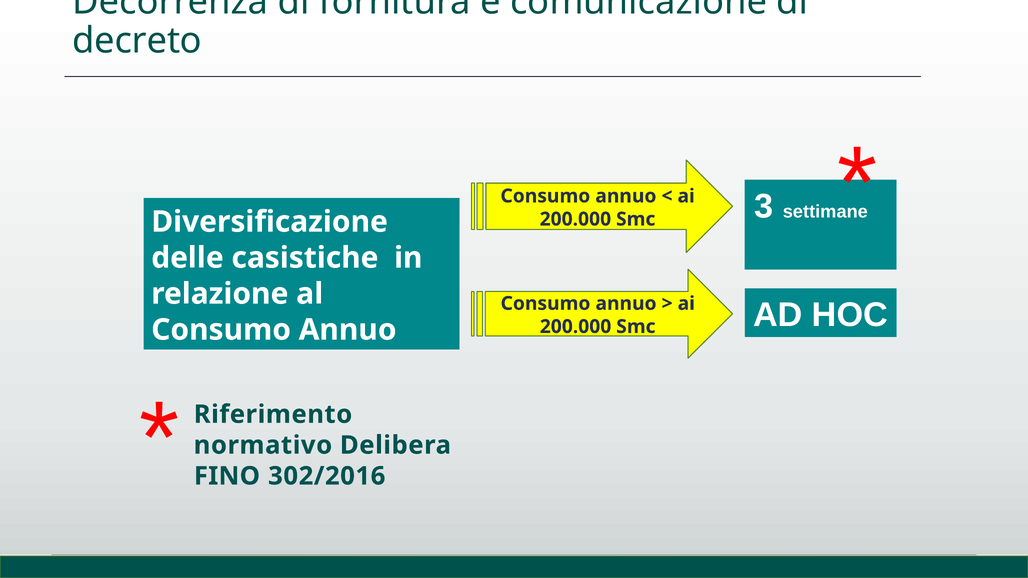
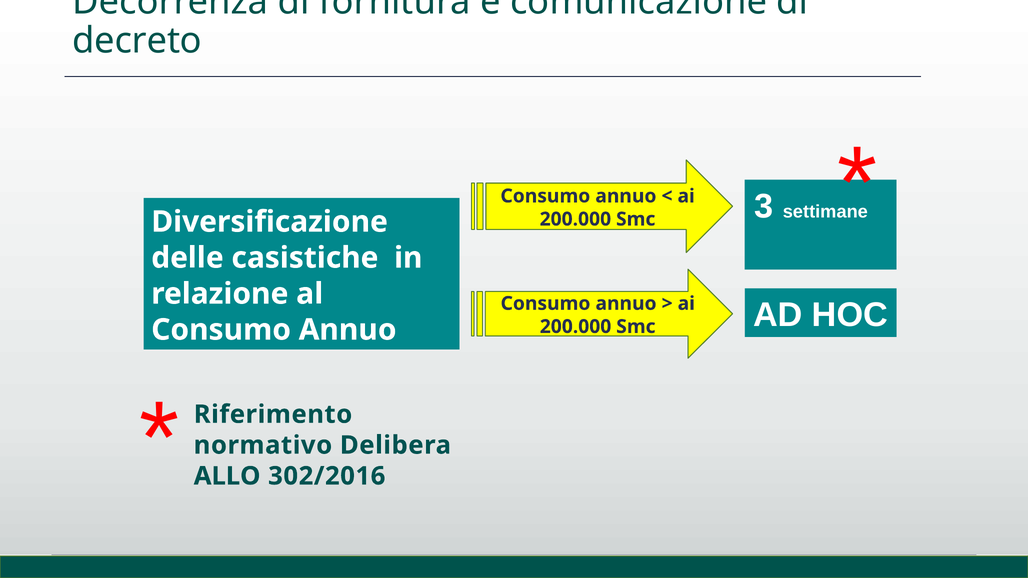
FINO: FINO -> ALLO (227, 476)
